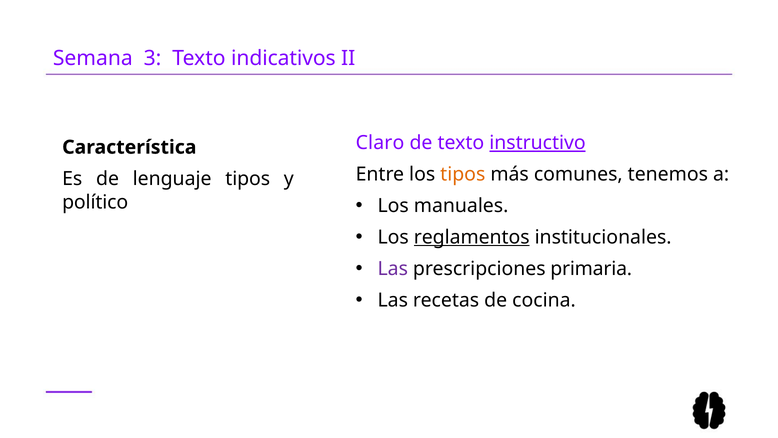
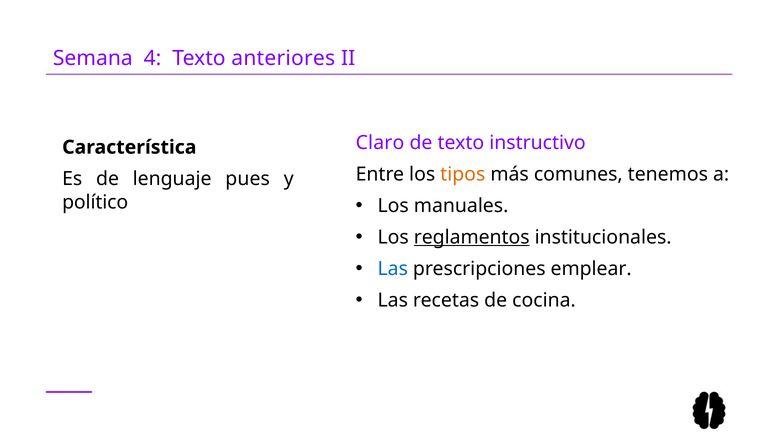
3: 3 -> 4 (153, 58)
indicativos: indicativos -> anteriores (283, 58)
instructivo underline: present -> none (537, 143)
lenguaje tipos: tipos -> pues (248, 179)
Las colour: purple -> blue (393, 268)
primaria: primaria -> emplear (591, 268)
